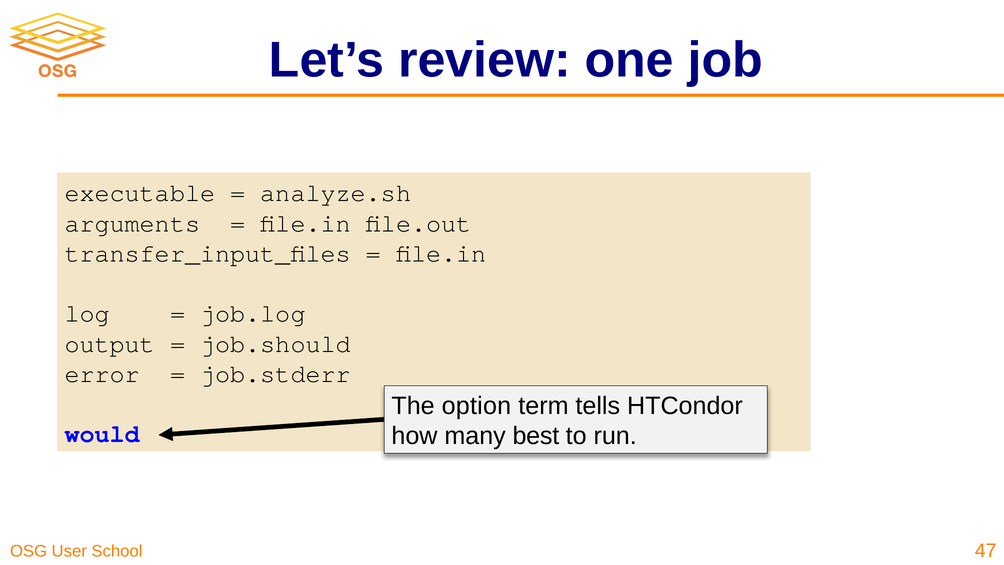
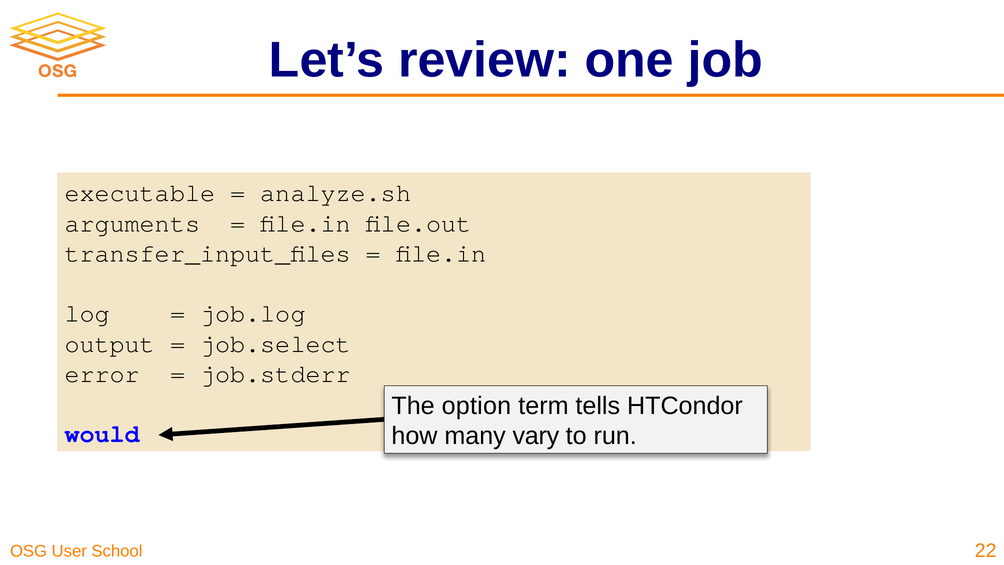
job.should: job.should -> job.select (275, 344)
best: best -> vary (536, 436)
47: 47 -> 22 (986, 551)
